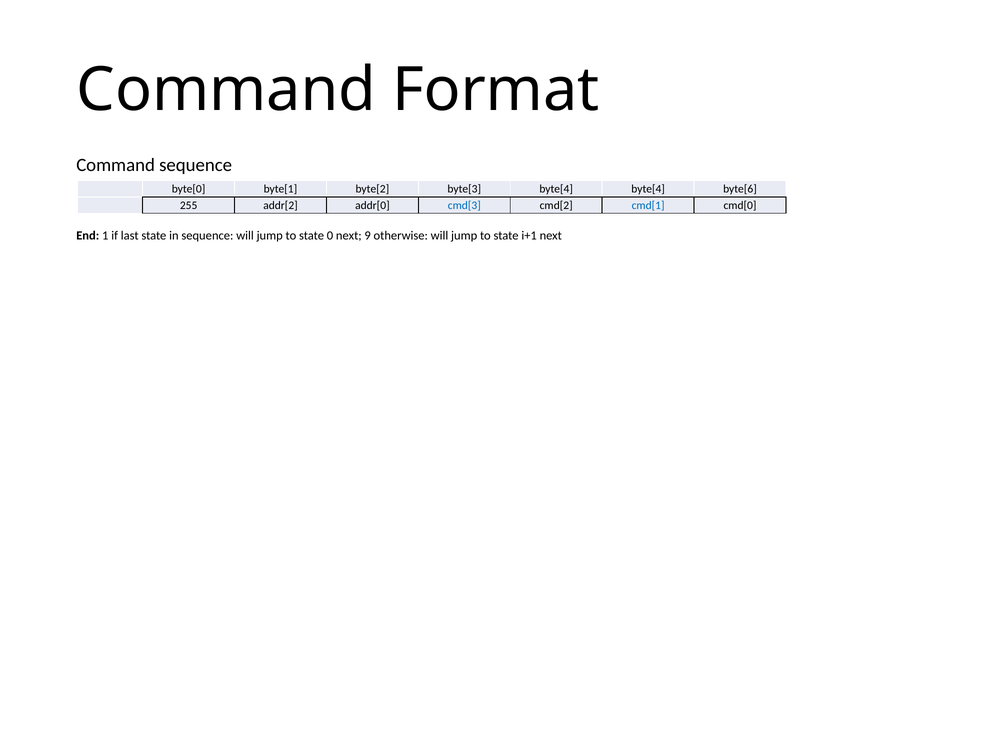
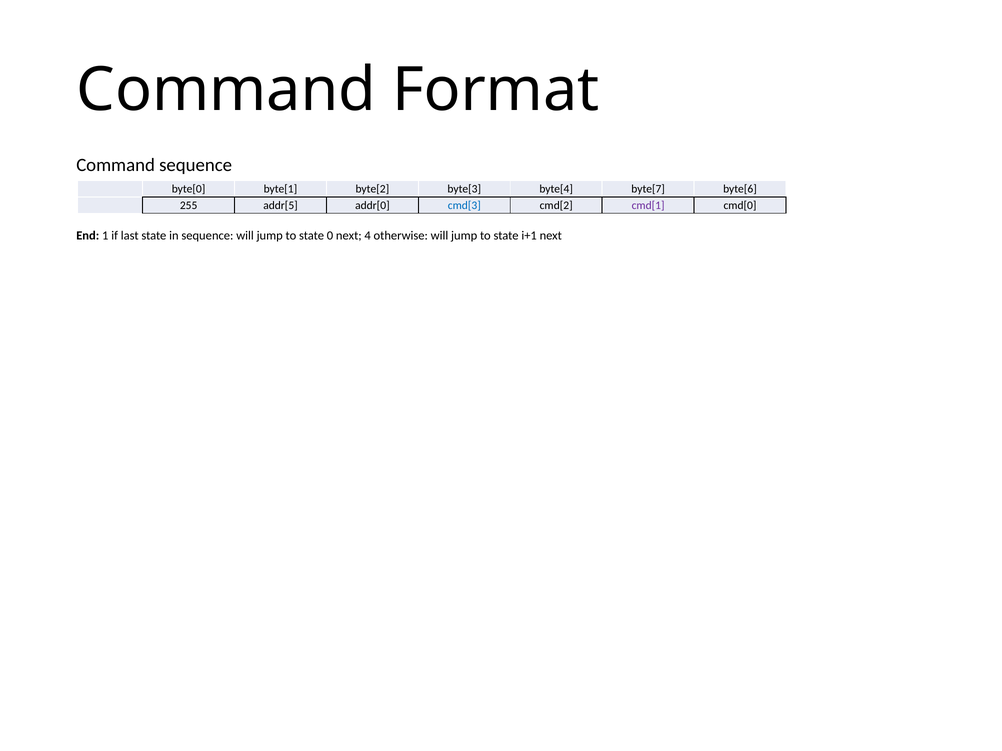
byte[4 byte[4: byte[4 -> byte[7 (648, 189)
addr[2: addr[2 -> addr[5 (281, 206)
cmd[1 colour: blue -> purple (648, 206)
9: 9 -> 4 (368, 236)
